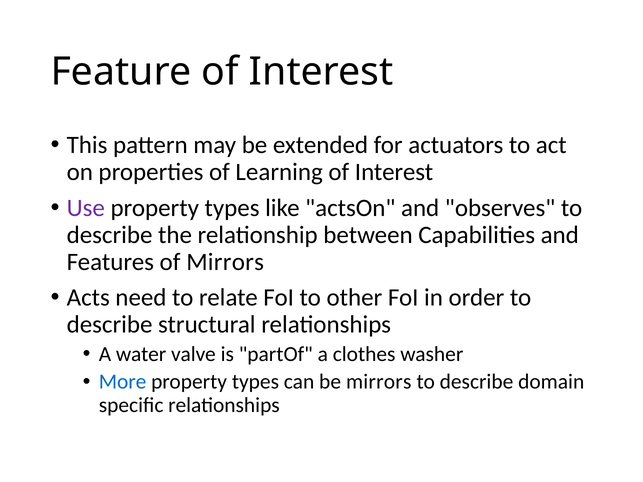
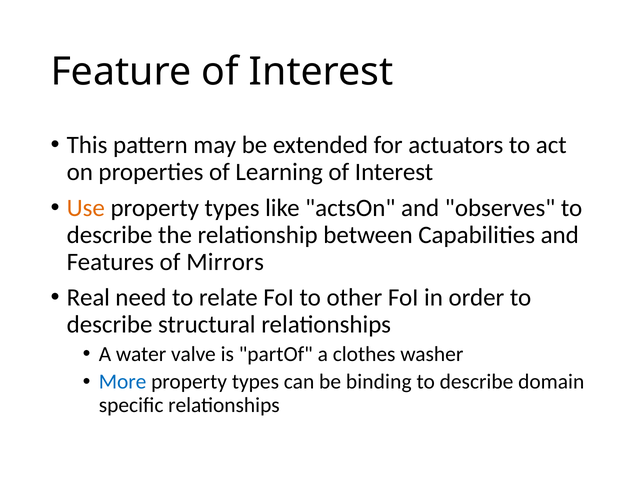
Use colour: purple -> orange (86, 208)
Acts: Acts -> Real (88, 298)
be mirrors: mirrors -> binding (379, 382)
